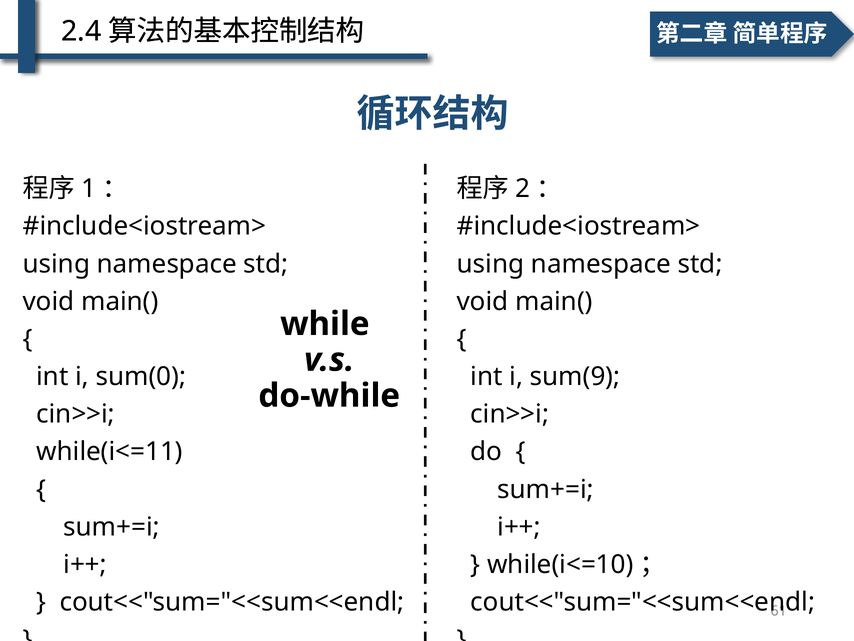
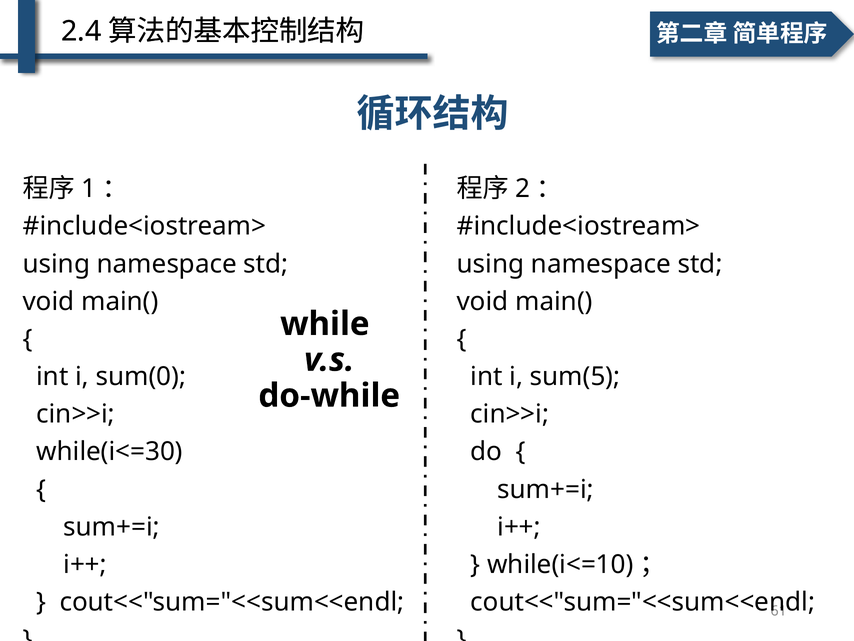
sum(9: sum(9 -> sum(5 (575, 376)
while(i<=11: while(i<=11 -> while(i<=30 (110, 452)
